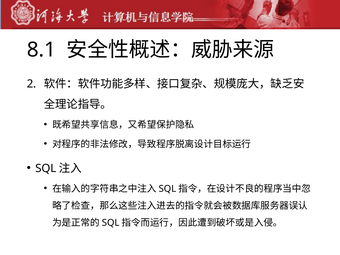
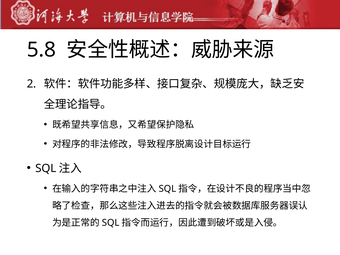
8.1: 8.1 -> 5.8 (41, 50)
